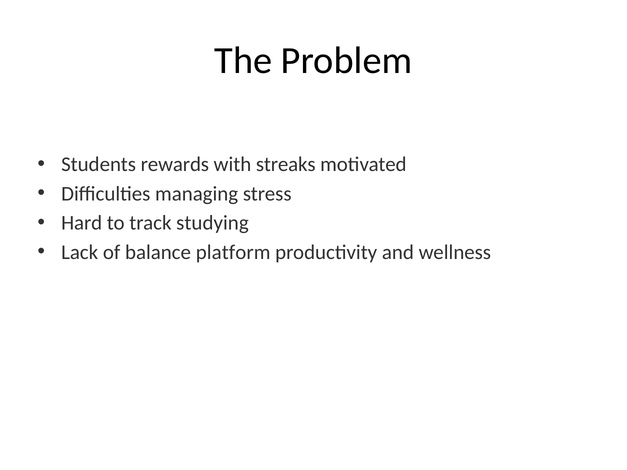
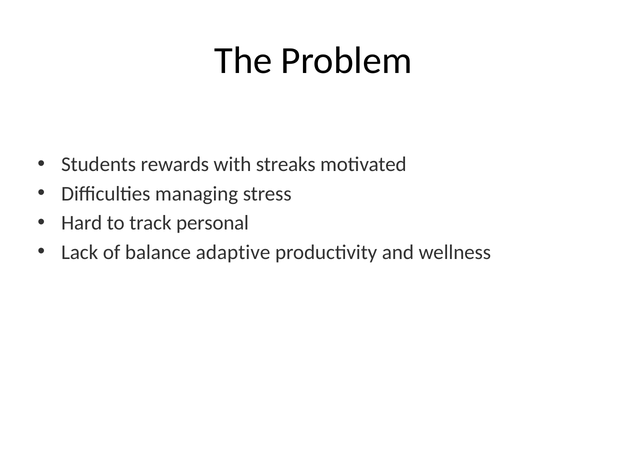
studying: studying -> personal (213, 223)
platform: platform -> adaptive (233, 252)
